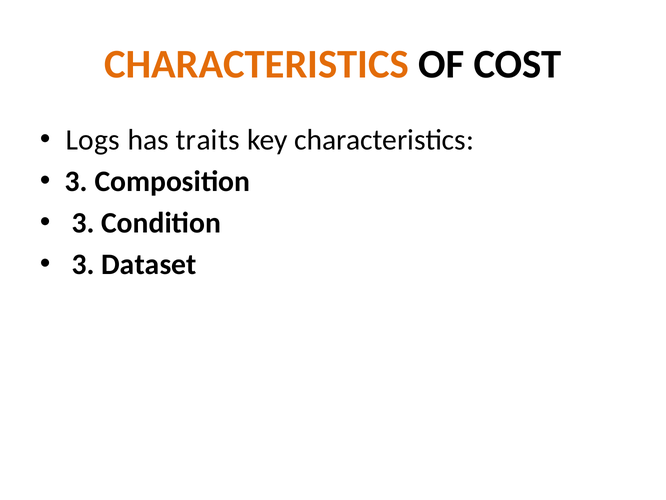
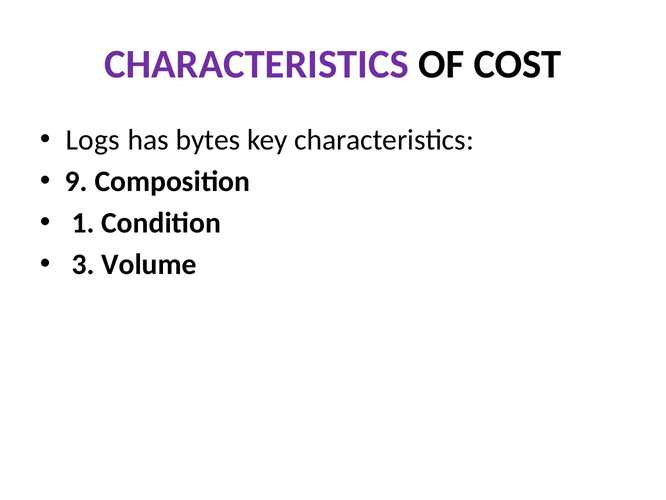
CHARACTERISTICS colour: orange -> purple (256, 64)
traits: traits -> bytes (208, 140)
3: 3 -> 9 (76, 181)
3: 3 -> 1 (83, 223)
Dataset: Dataset -> Volume (149, 264)
